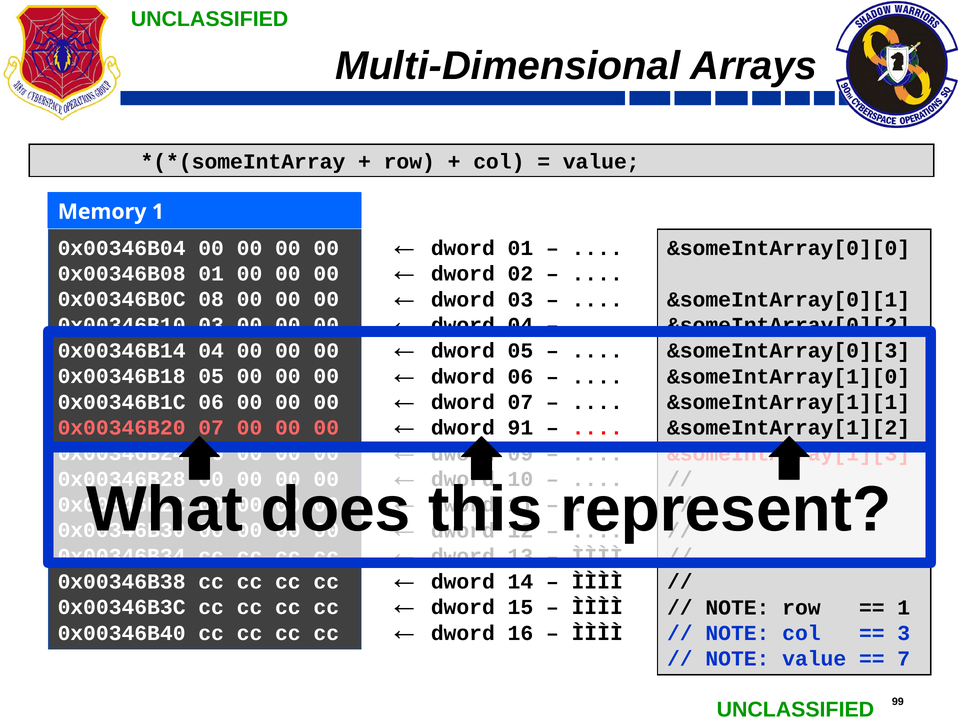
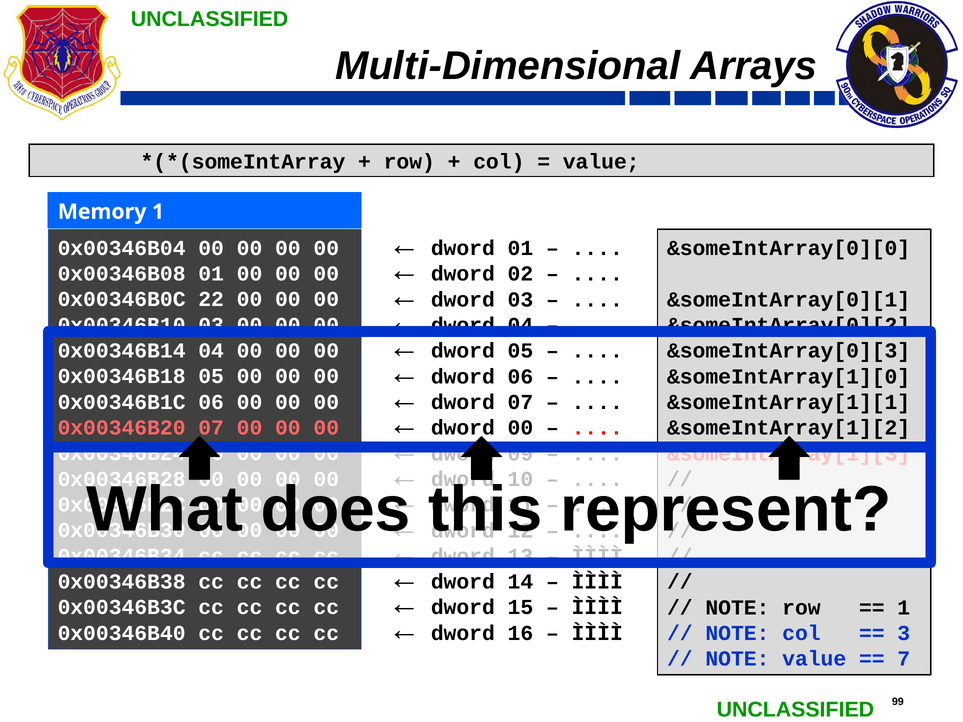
08: 08 -> 22 (211, 300)
91: 91 -> 00 (520, 428)
